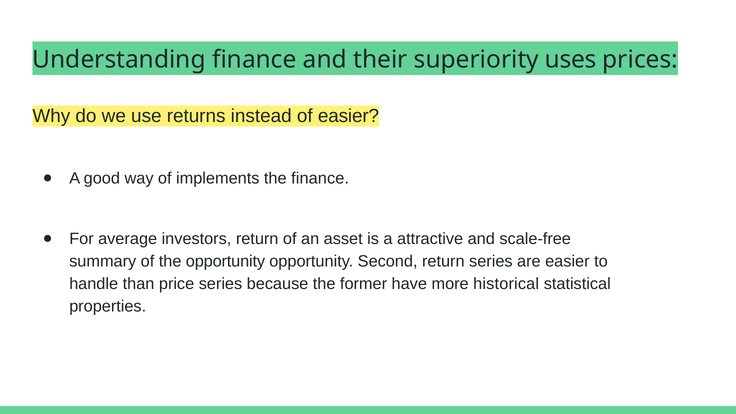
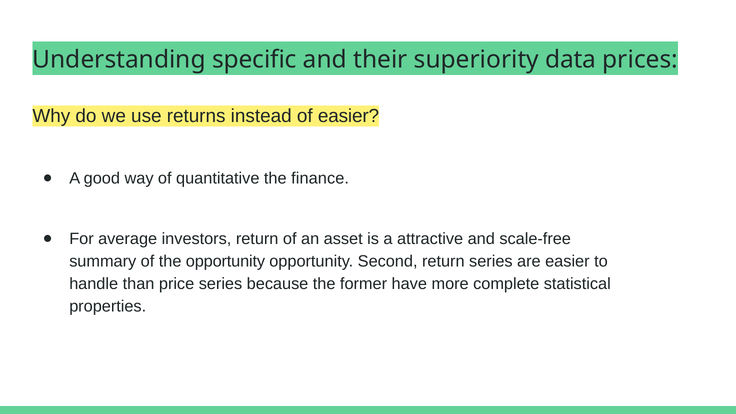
Understanding finance: finance -> specific (254, 60)
uses: uses -> data (571, 60)
implements: implements -> quantitative (218, 178)
historical: historical -> complete (506, 284)
